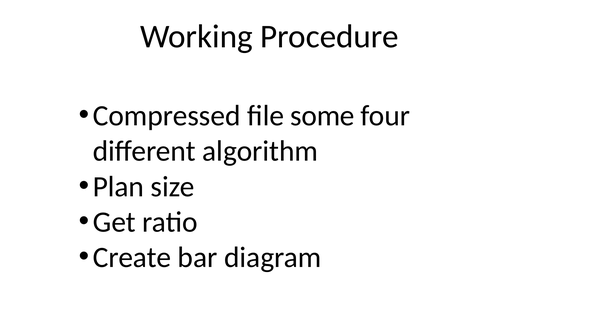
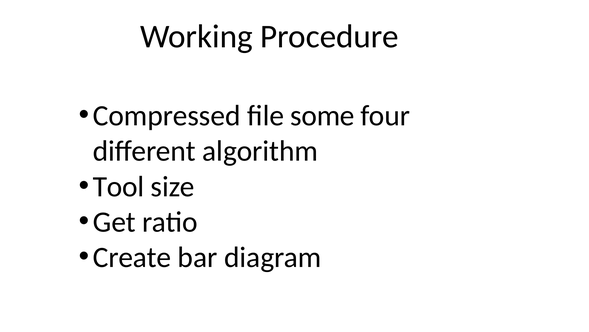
Plan: Plan -> Tool (118, 186)
